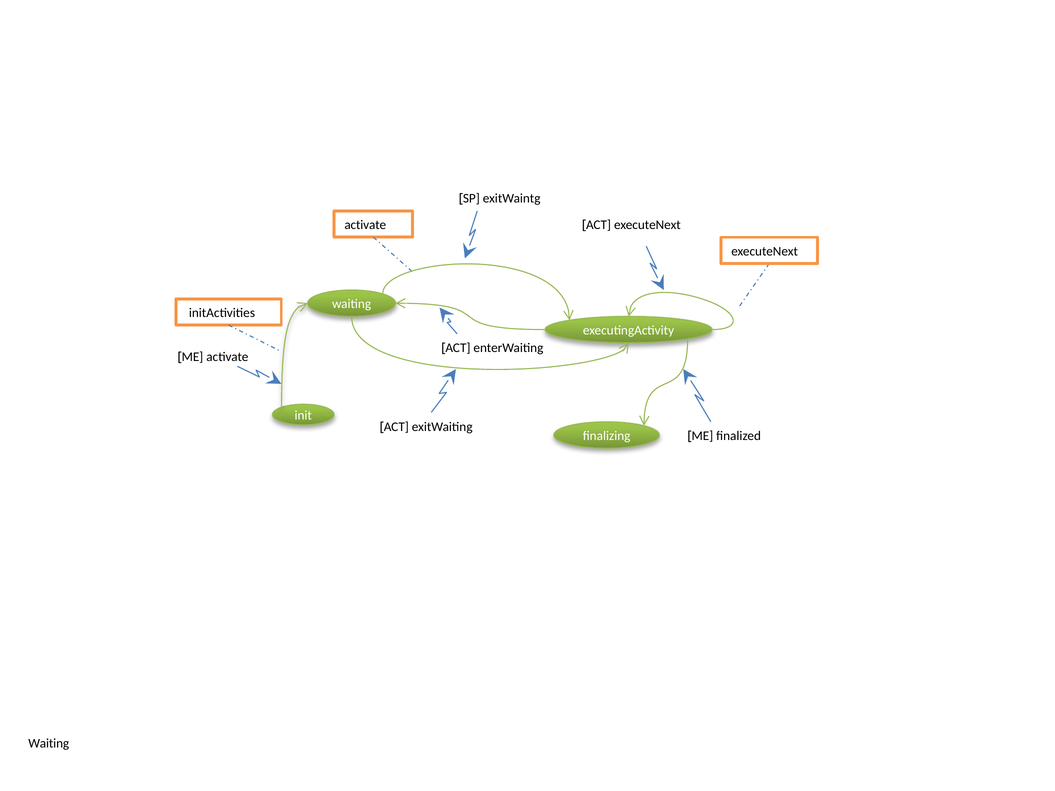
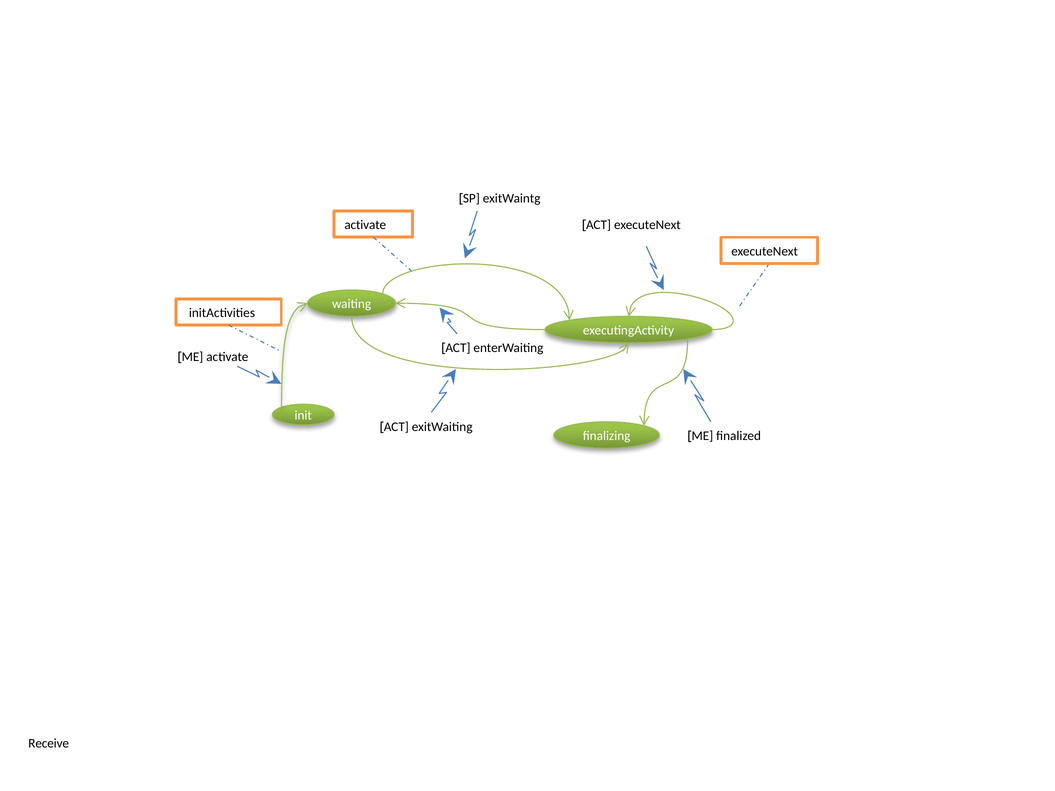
Waiting: Waiting -> Receive (49, 744)
